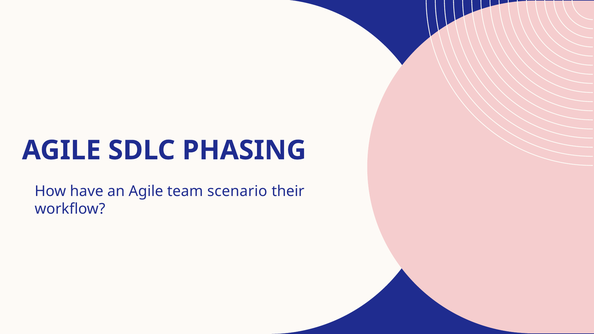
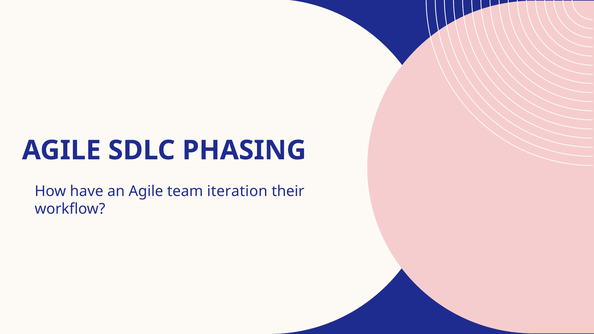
scenario: scenario -> iteration (237, 191)
